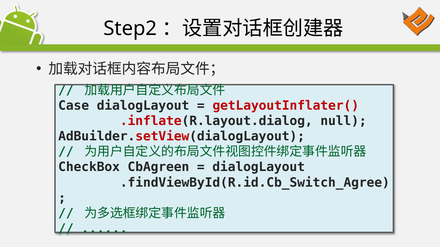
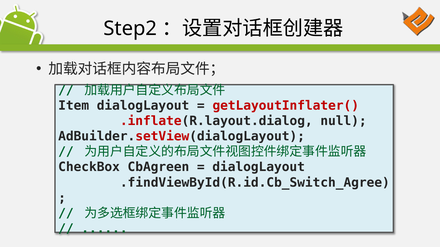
Case: Case -> Item (74, 106)
